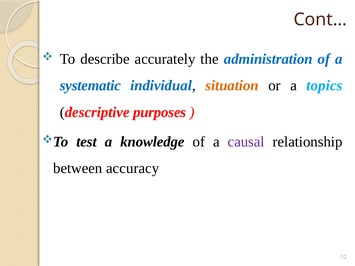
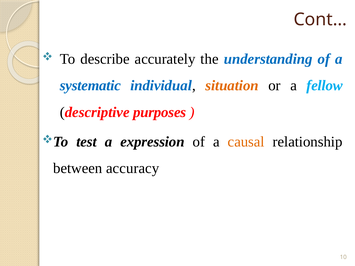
administration: administration -> understanding (268, 59)
topics: topics -> fellow (325, 86)
knowledge: knowledge -> expression (152, 142)
causal colour: purple -> orange (246, 142)
